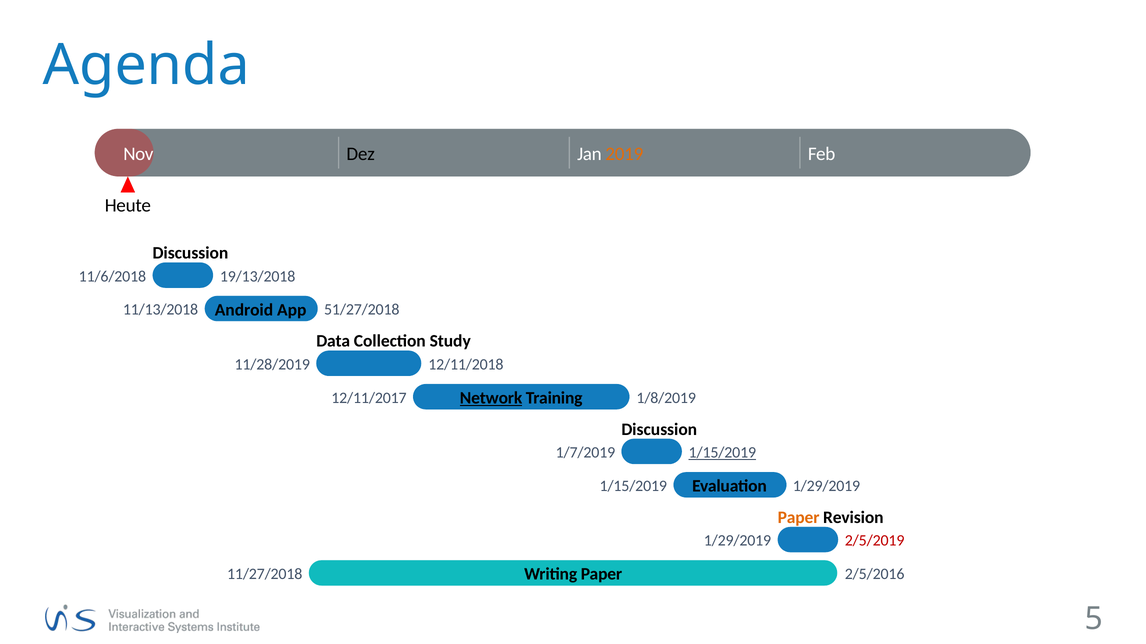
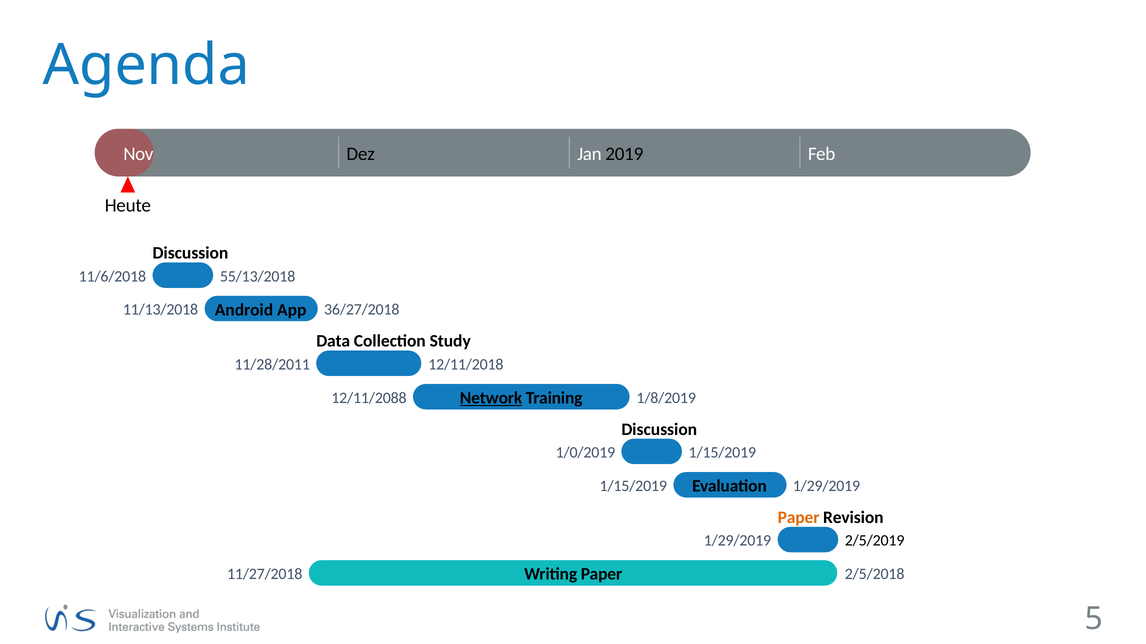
2019 colour: orange -> black (624, 154)
19/13/2018: 19/13/2018 -> 55/13/2018 (258, 277)
51/27/2018: 51/27/2018 -> 36/27/2018 (362, 310)
11/28/2019: 11/28/2019 -> 11/28/2011 (272, 365)
12/11/2017: 12/11/2017 -> 12/11/2088 (369, 398)
1/7/2019: 1/7/2019 -> 1/0/2019 (585, 453)
1/15/2019 underline: present -> none (722, 453)
2/5/2019 colour: red -> black (875, 541)
2/5/2016: 2/5/2016 -> 2/5/2018 (875, 575)
